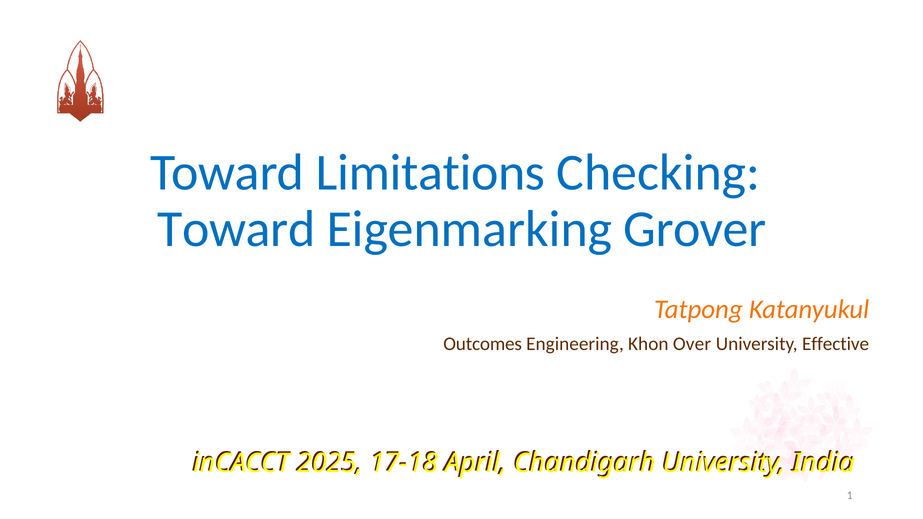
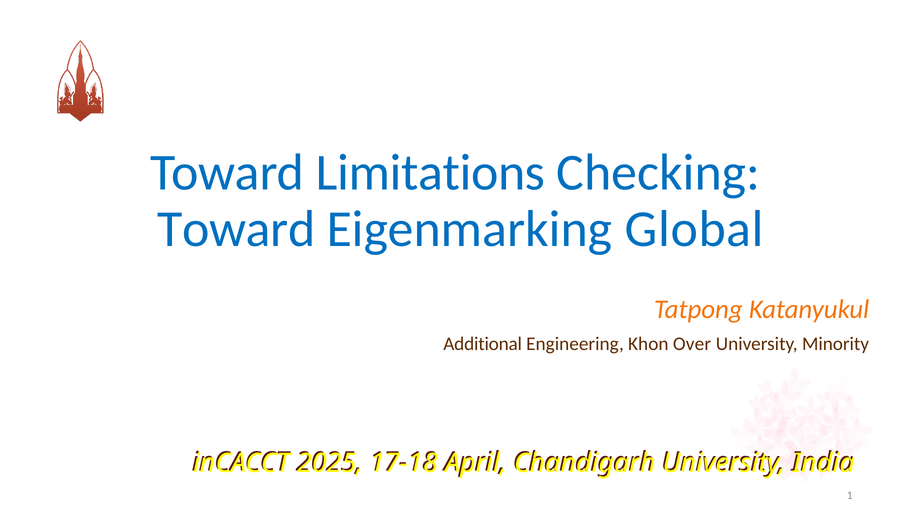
Grover: Grover -> Global (694, 229)
Outcomes: Outcomes -> Additional (483, 344)
Effective: Effective -> Minority (836, 344)
